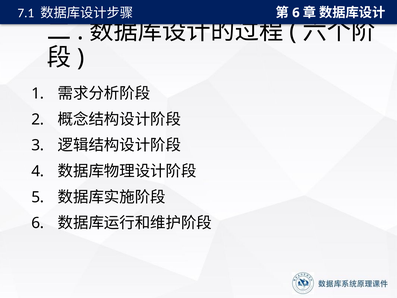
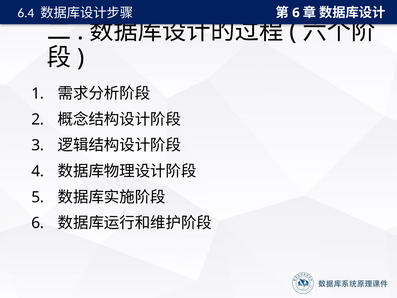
7.1: 7.1 -> 6.4 (26, 13)
